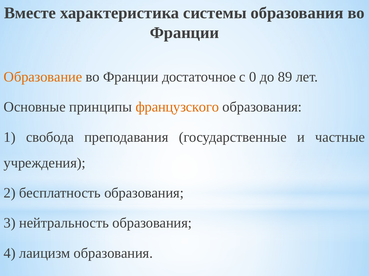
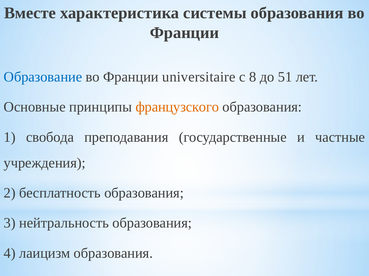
Образование colour: orange -> blue (43, 77)
достаточное: достаточное -> universitaire (199, 77)
0: 0 -> 8 (253, 77)
89: 89 -> 51 (285, 77)
